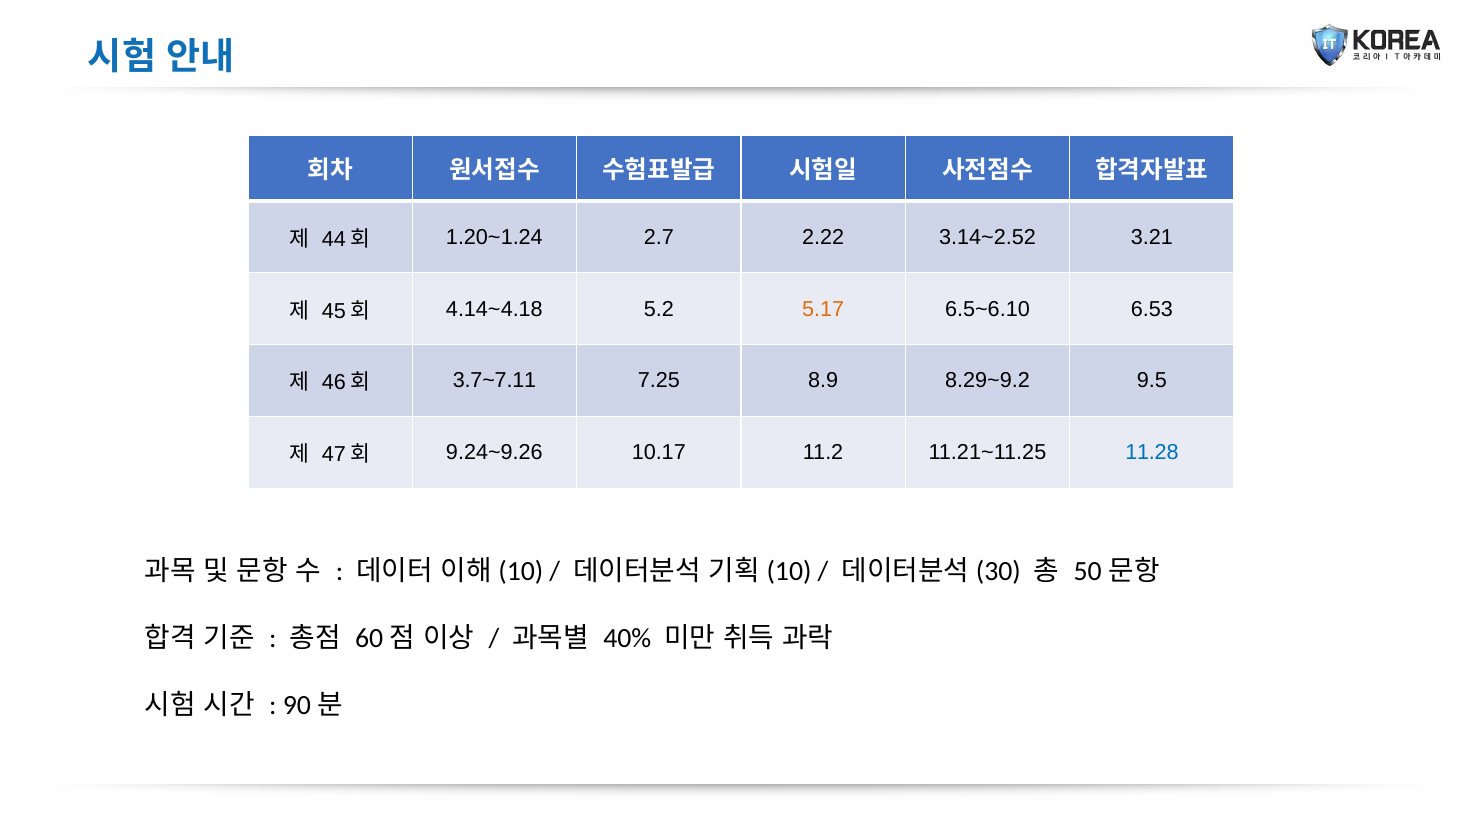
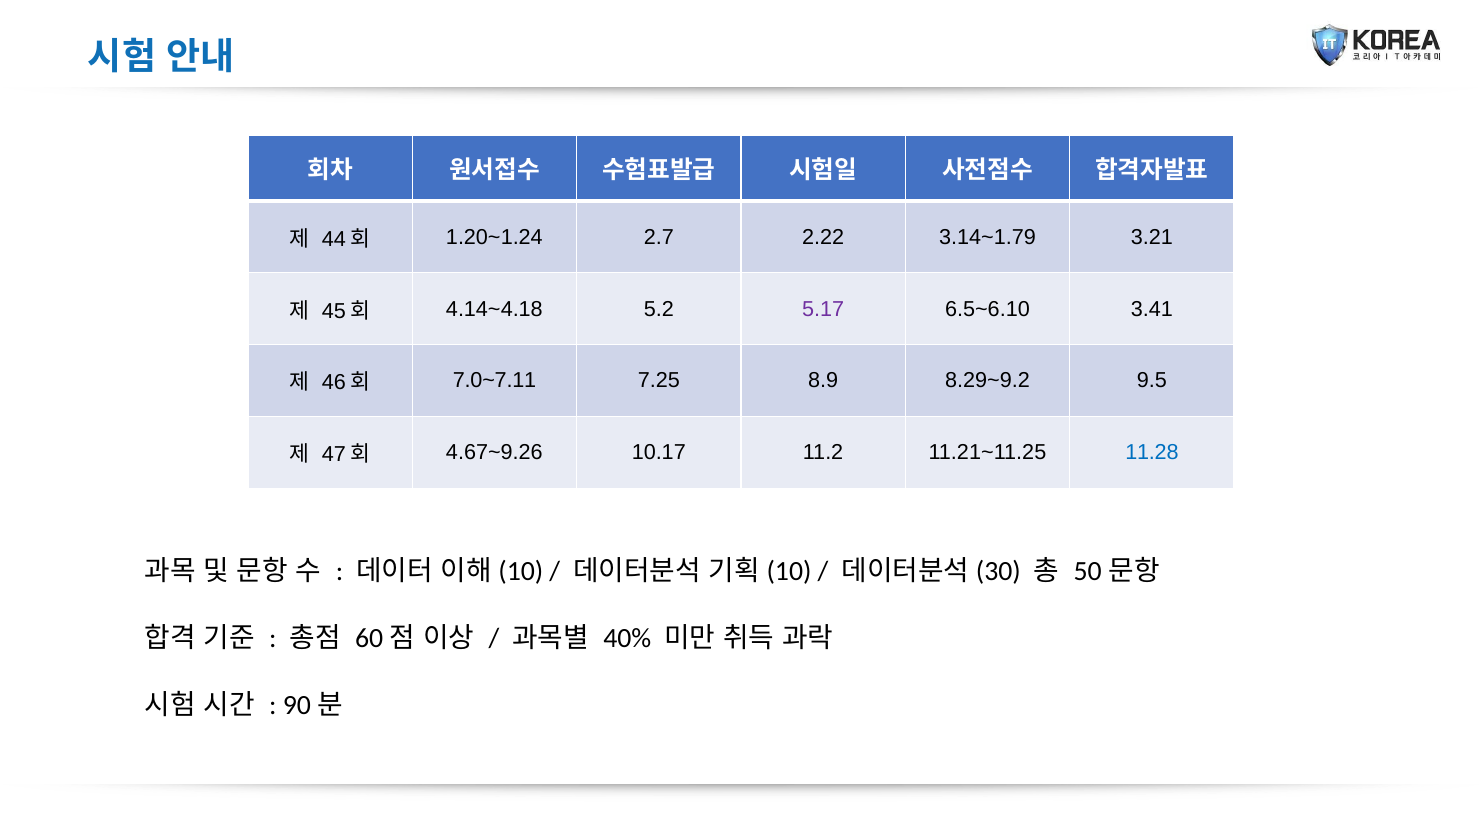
3.14~2.52: 3.14~2.52 -> 3.14~1.79 (987, 237)
5.17 colour: orange -> purple (823, 309)
6.53: 6.53 -> 3.41 (1152, 309)
3.7~7.11: 3.7~7.11 -> 7.0~7.11 (494, 381)
9.24~9.26: 9.24~9.26 -> 4.67~9.26 (494, 453)
